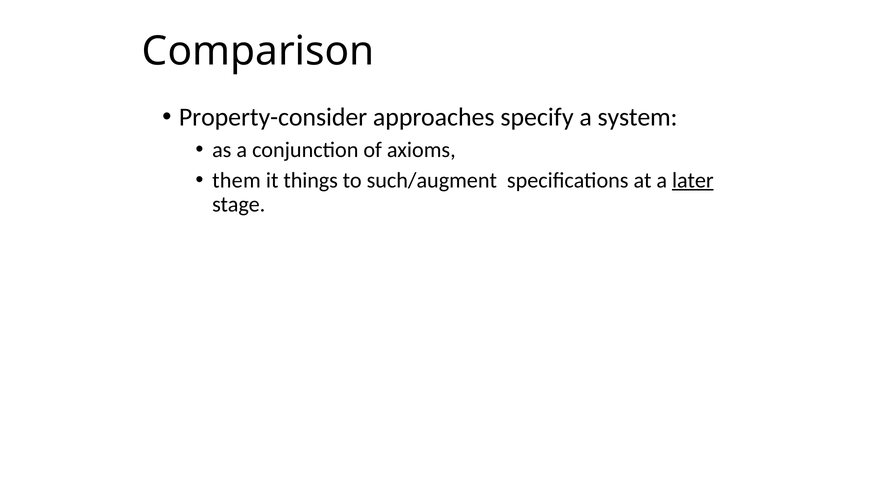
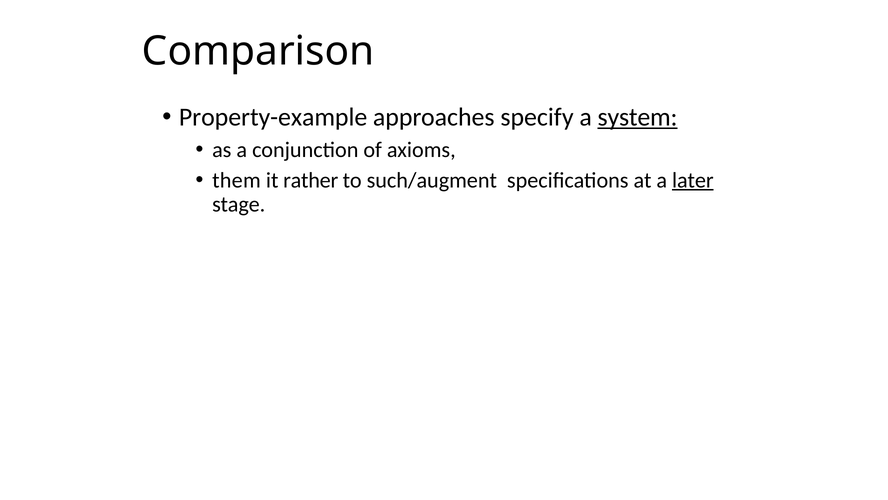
Property-consider: Property-consider -> Property-example (273, 117)
system underline: none -> present (638, 117)
things: things -> rather (311, 180)
